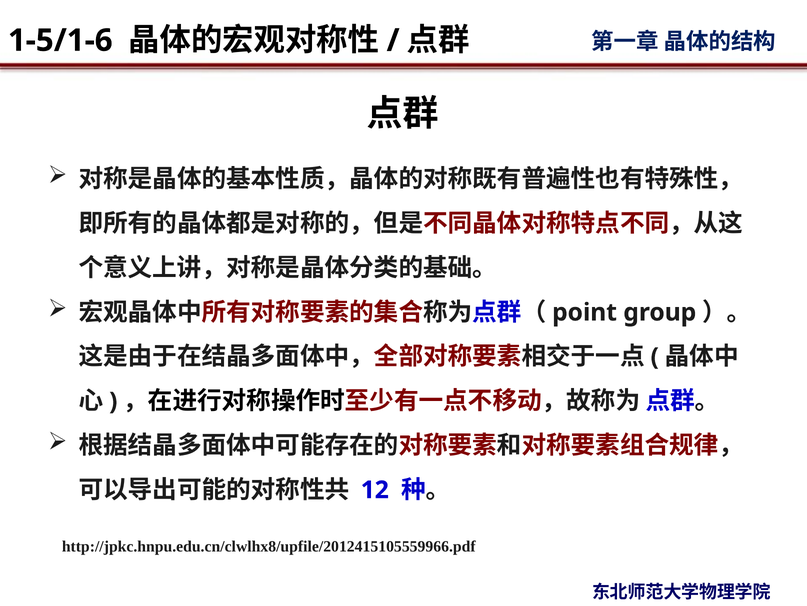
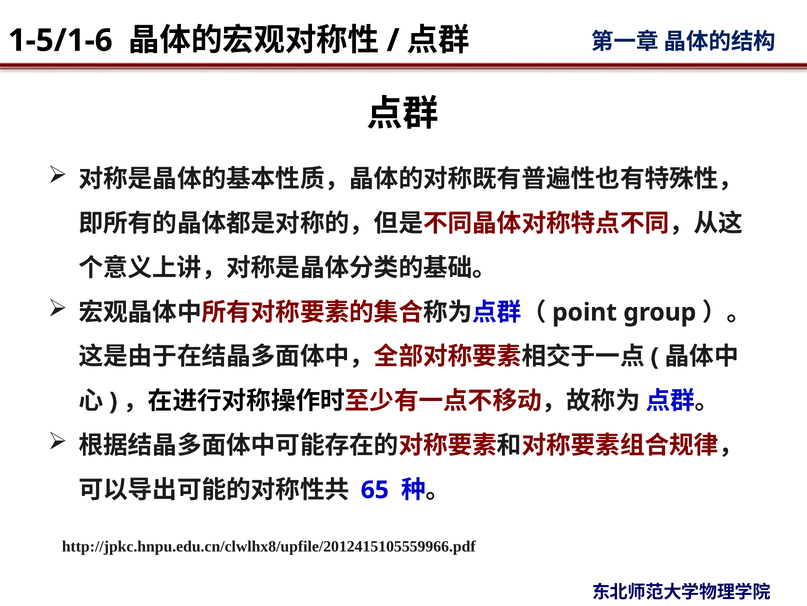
12: 12 -> 65 (375, 489)
